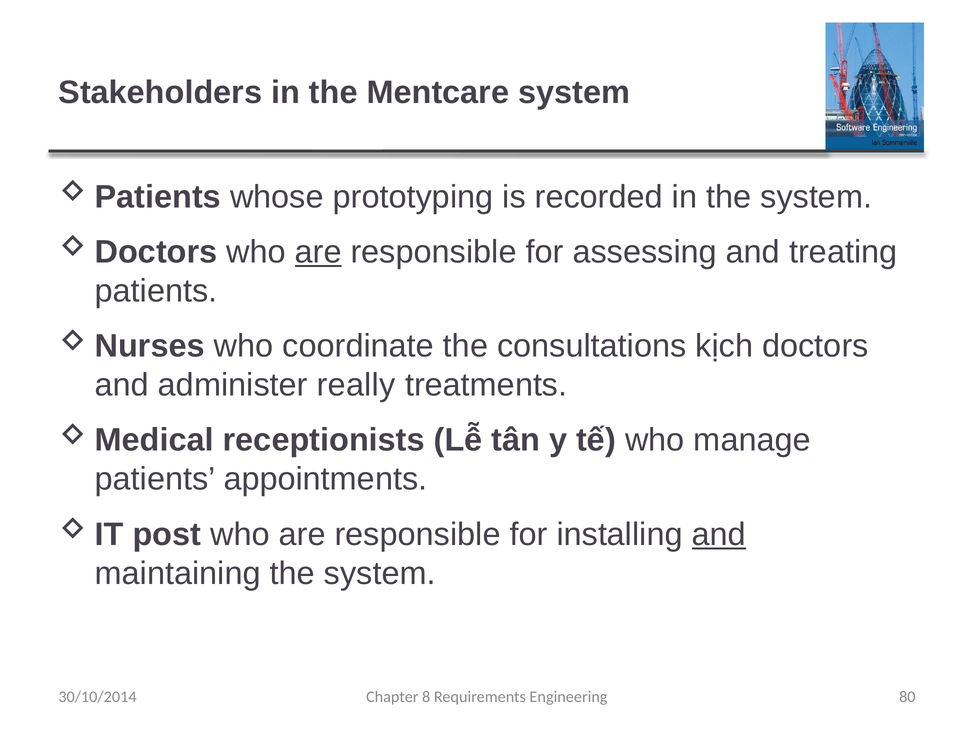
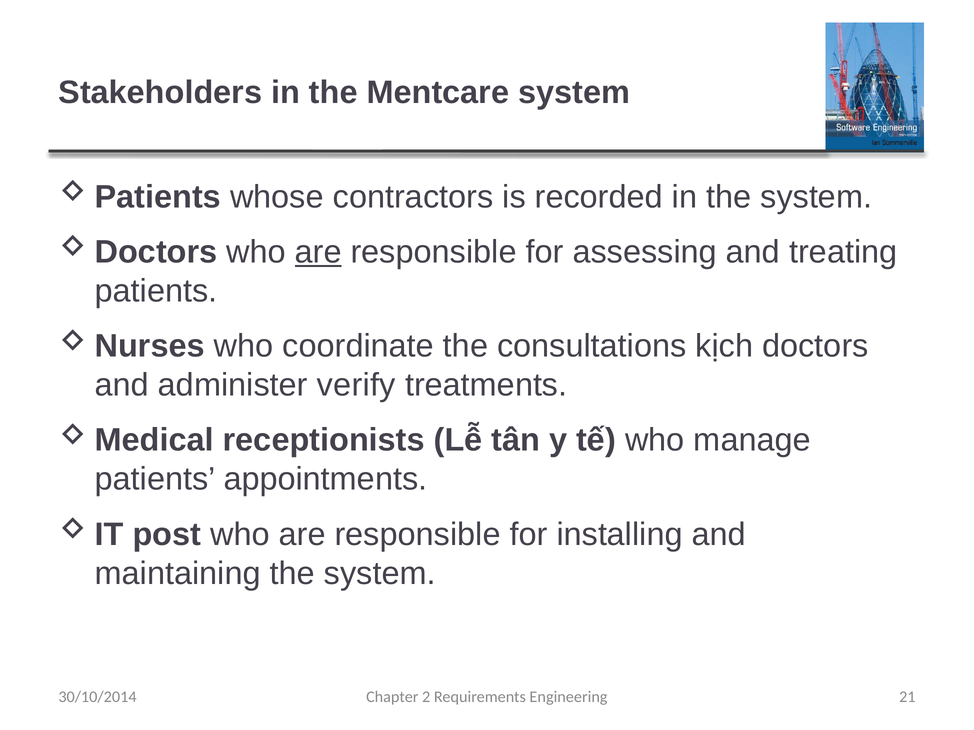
prototyping: prototyping -> contractors (413, 197)
really: really -> verify (356, 385)
and underline: present -> none (719, 535)
8: 8 -> 2 (426, 698)
80: 80 -> 21 (907, 697)
